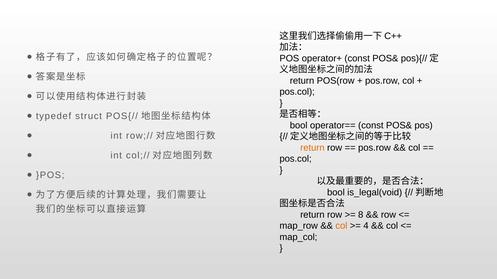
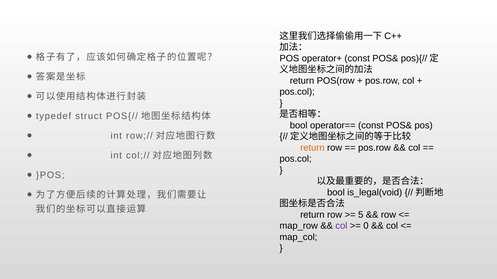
8: 8 -> 5 (361, 215)
col colour: orange -> purple (341, 226)
4: 4 -> 0 (366, 226)
